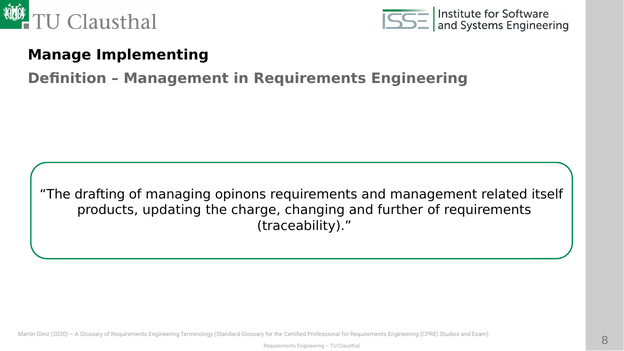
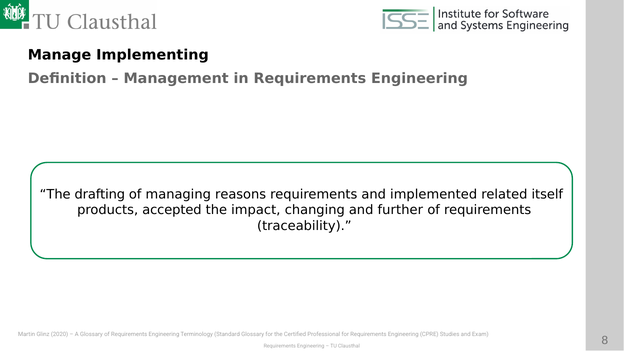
opinons: opinons -> reasons (241, 195)
and management: management -> implemented (434, 195)
updating: updating -> accepted (172, 210)
charge: charge -> impact (256, 210)
